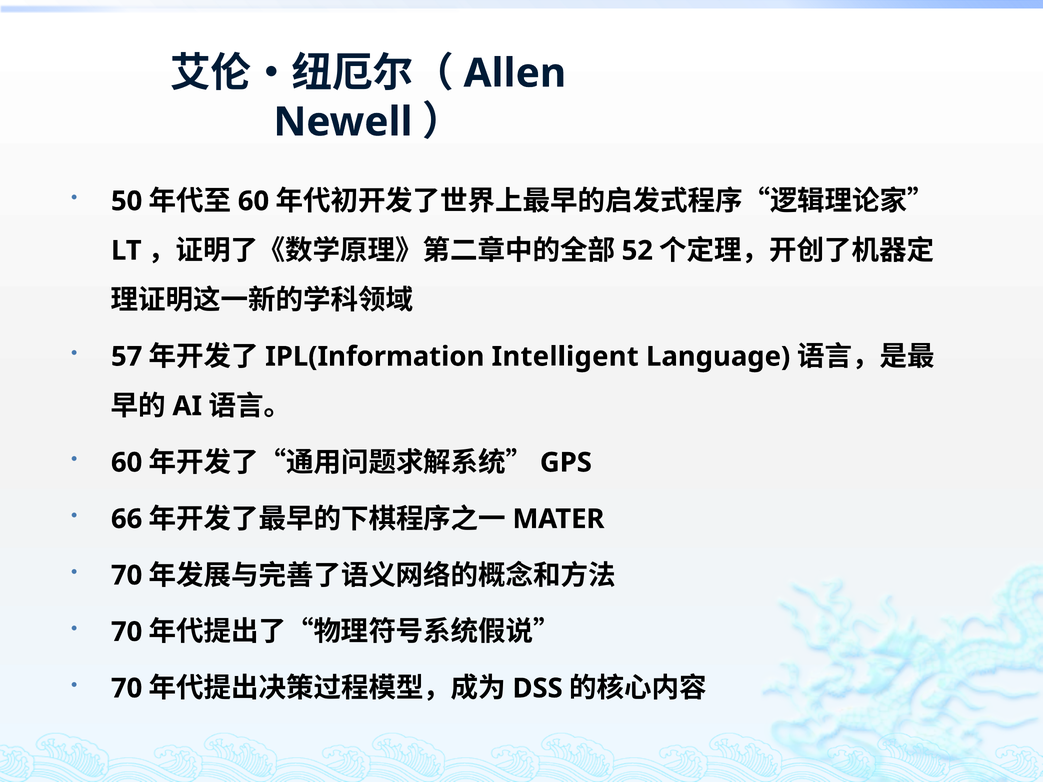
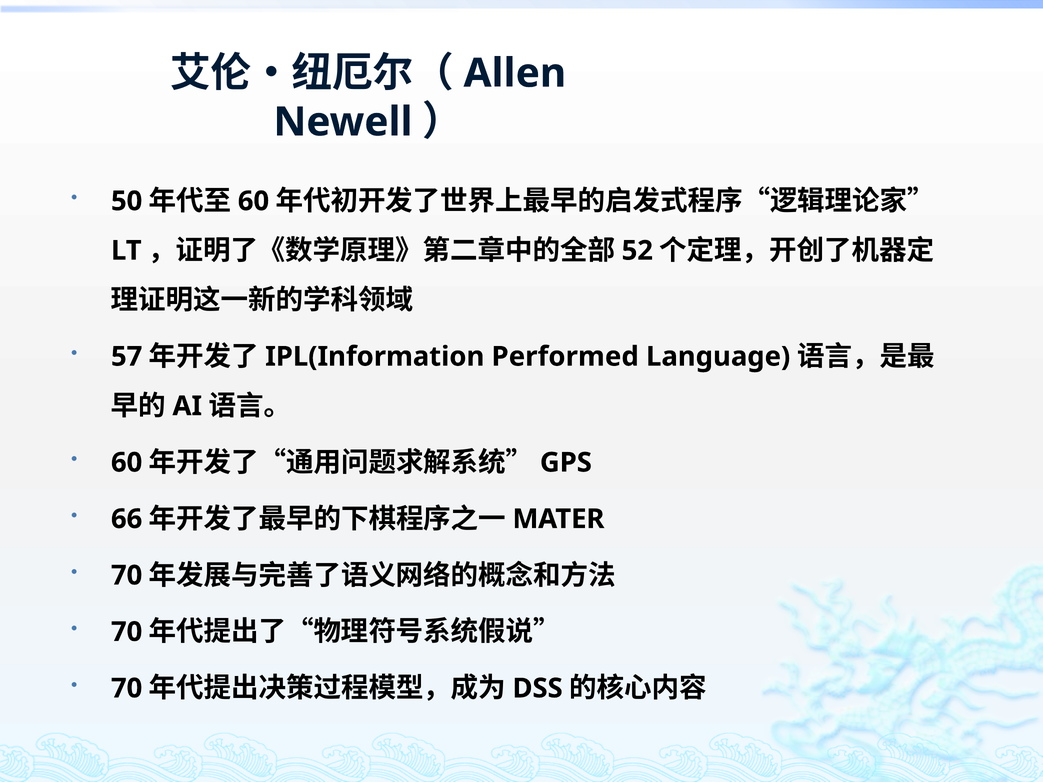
Intelligent: Intelligent -> Performed (565, 357)
